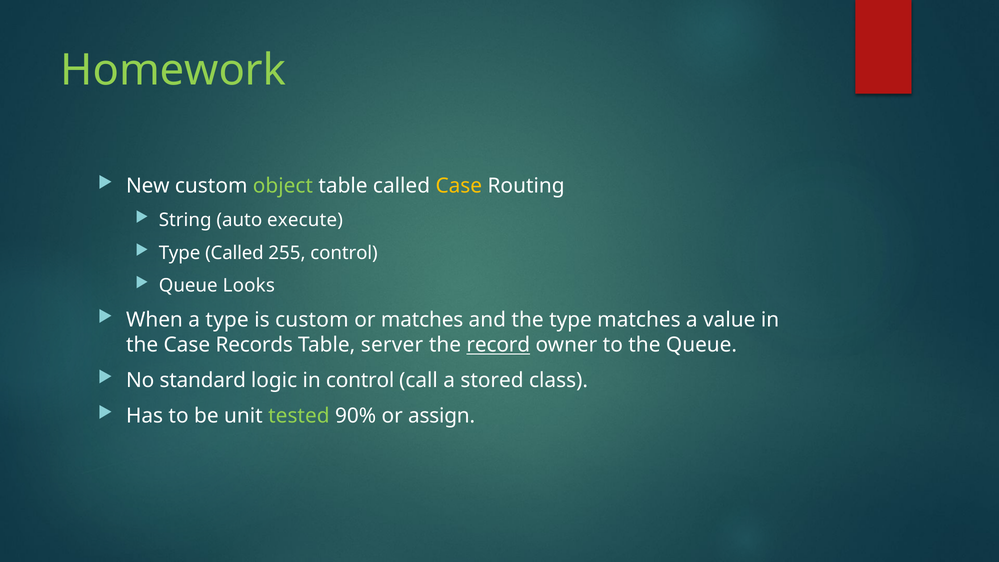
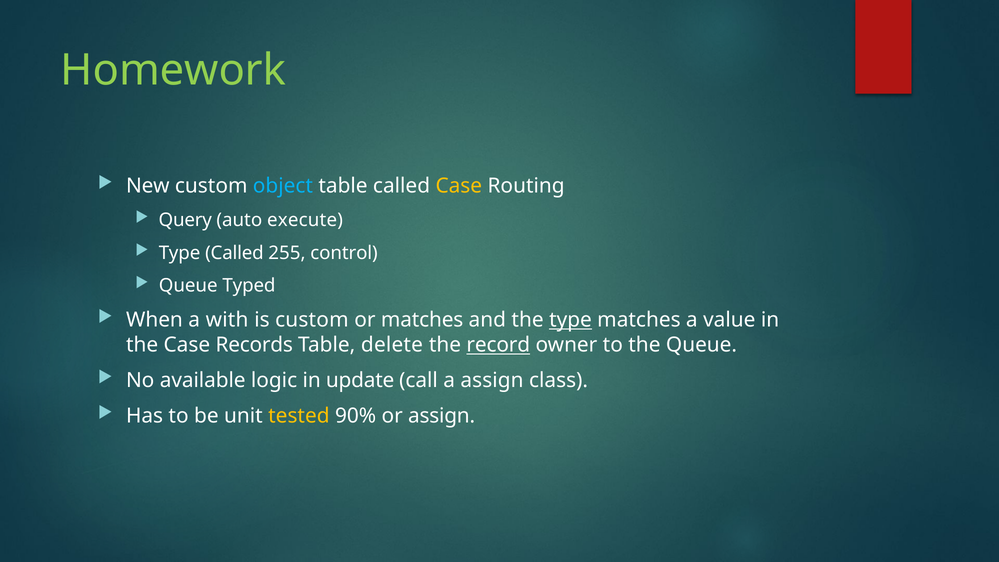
object colour: light green -> light blue (283, 186)
String: String -> Query (185, 220)
Looks: Looks -> Typed (249, 286)
a type: type -> with (227, 320)
type underline: none -> present (570, 320)
server: server -> delete (392, 345)
standard: standard -> available (203, 380)
in control: control -> update (360, 380)
a stored: stored -> assign (492, 380)
tested colour: light green -> yellow (299, 416)
